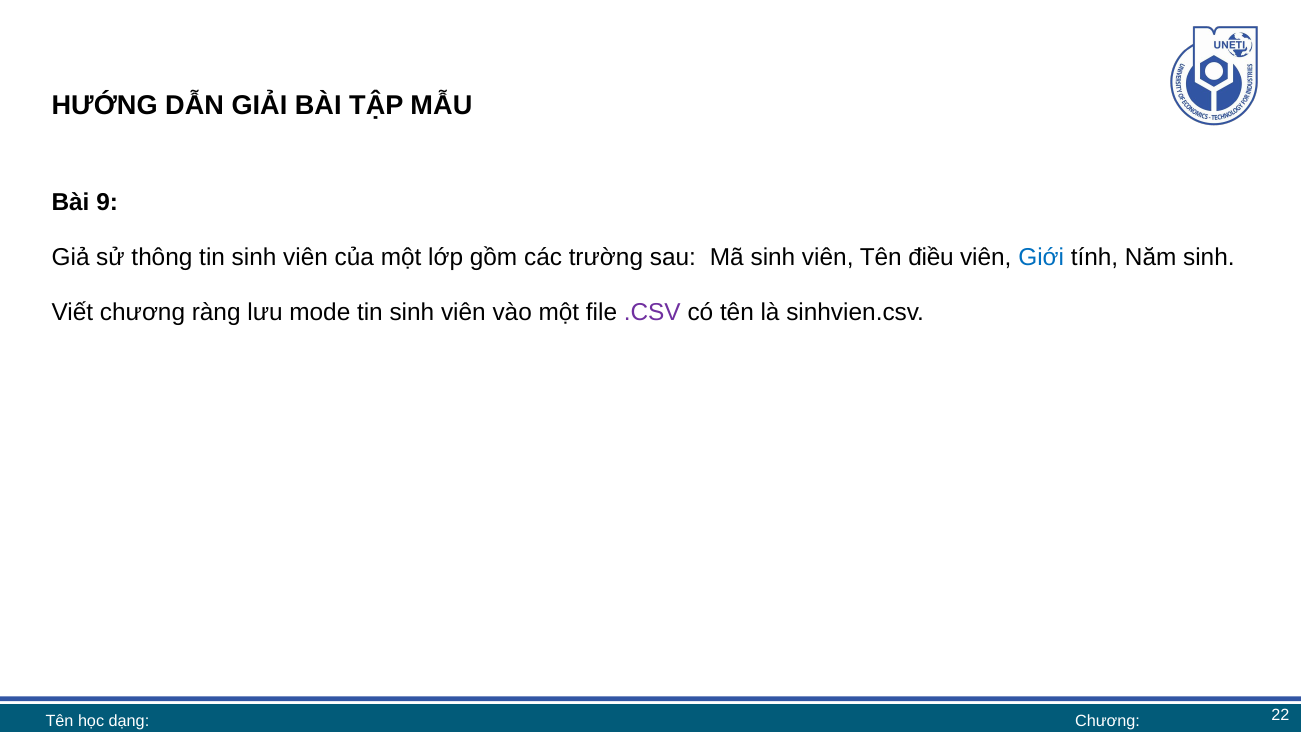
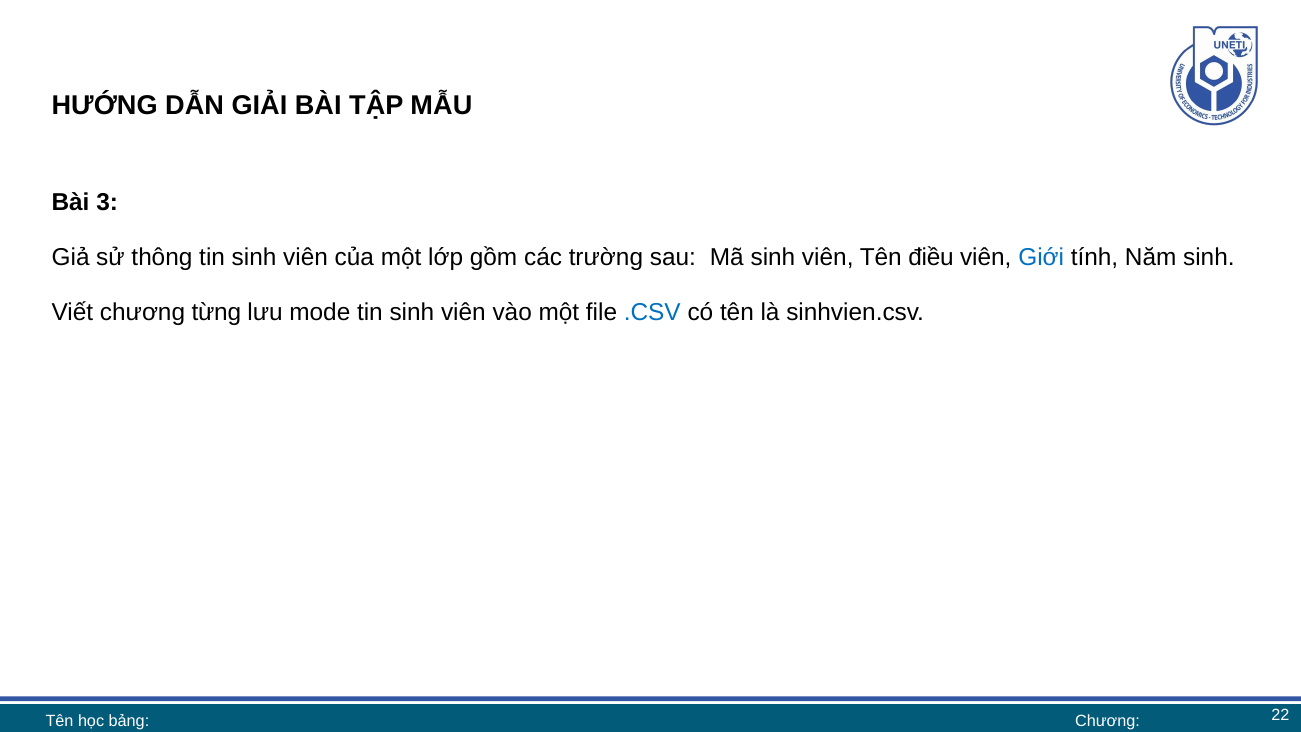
9: 9 -> 3 (107, 203)
ràng: ràng -> từng (216, 312)
.CSV colour: purple -> blue (652, 312)
dạng: dạng -> bảng (129, 720)
